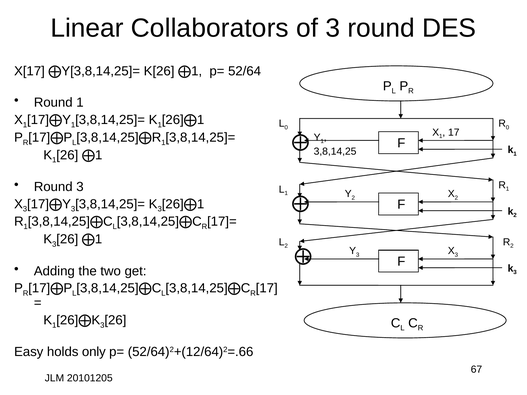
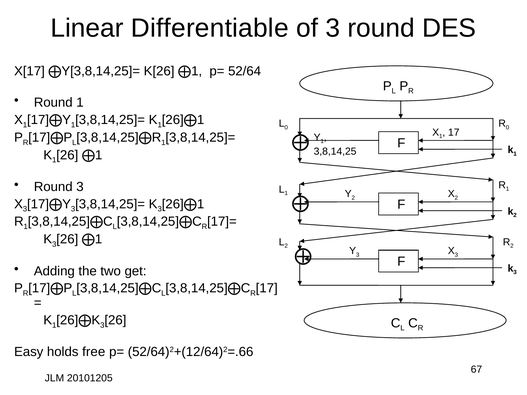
Collaborators: Collaborators -> Differentiable (210, 28)
only: only -> free (94, 352)
